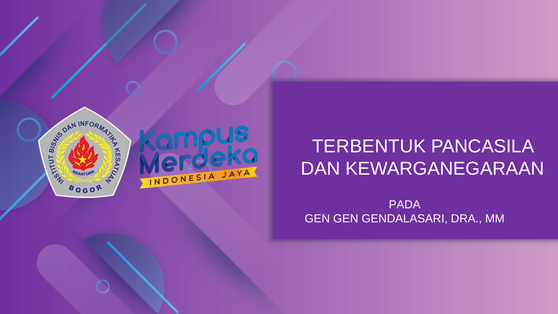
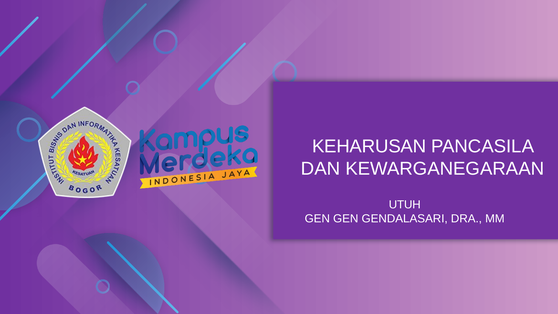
TERBENTUK: TERBENTUK -> KEHARUSAN (369, 146)
PADA: PADA -> UTUH (405, 205)
